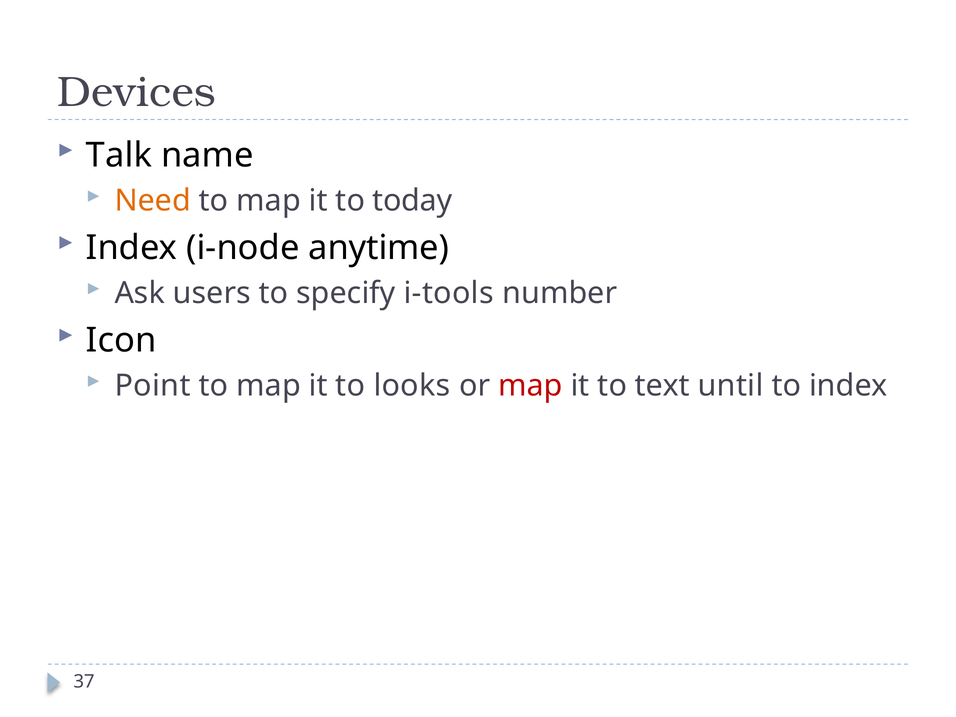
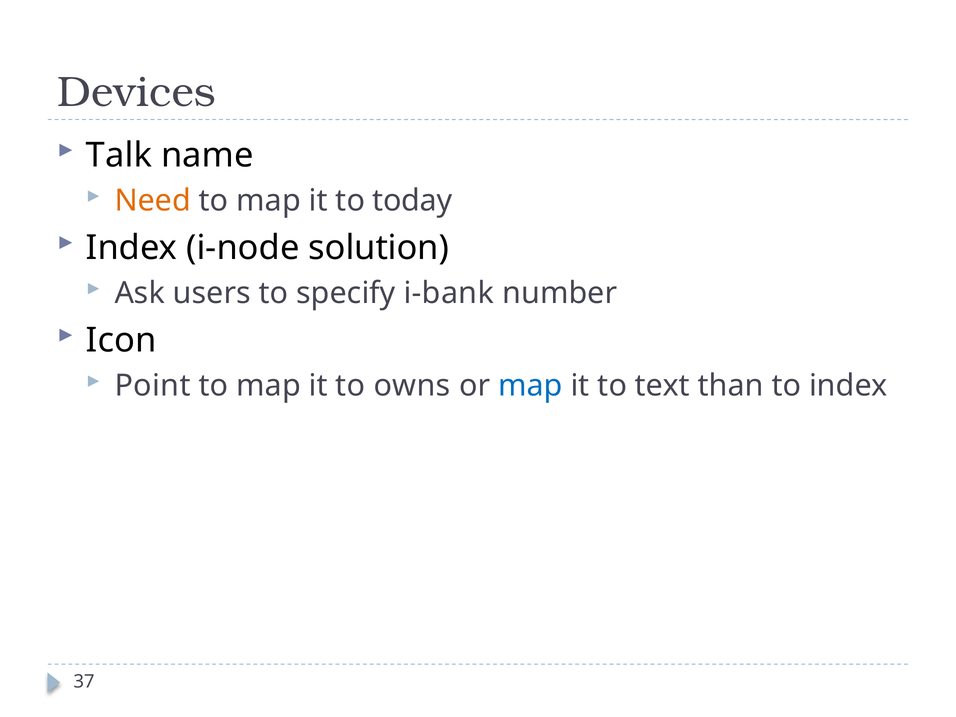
anytime: anytime -> solution (379, 248)
i-tools: i-tools -> i-bank (449, 293)
looks: looks -> owns (412, 386)
map colour: red -> blue (530, 386)
until: until -> than (731, 386)
